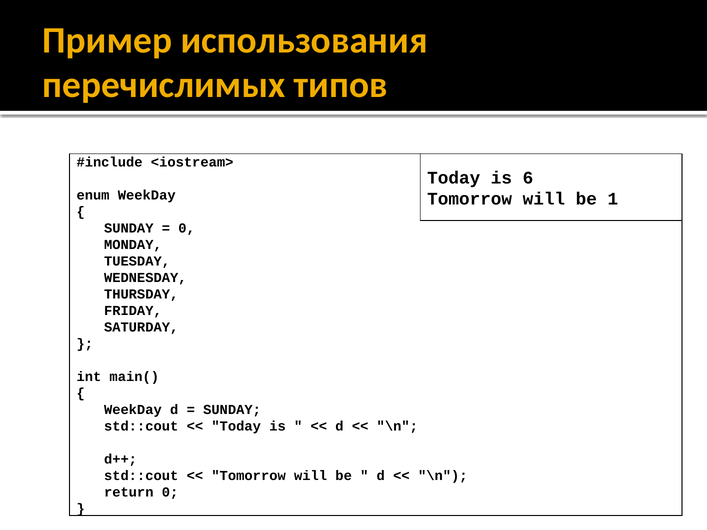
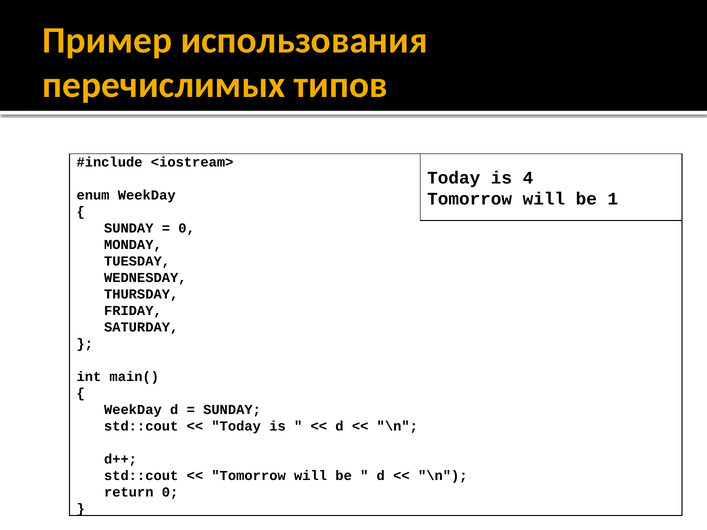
6: 6 -> 4 (528, 178)
